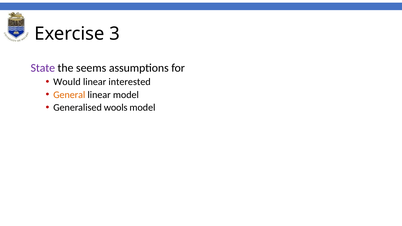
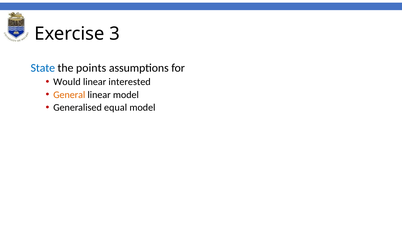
State colour: purple -> blue (43, 68)
seems: seems -> points (91, 68)
wools: wools -> equal (116, 108)
